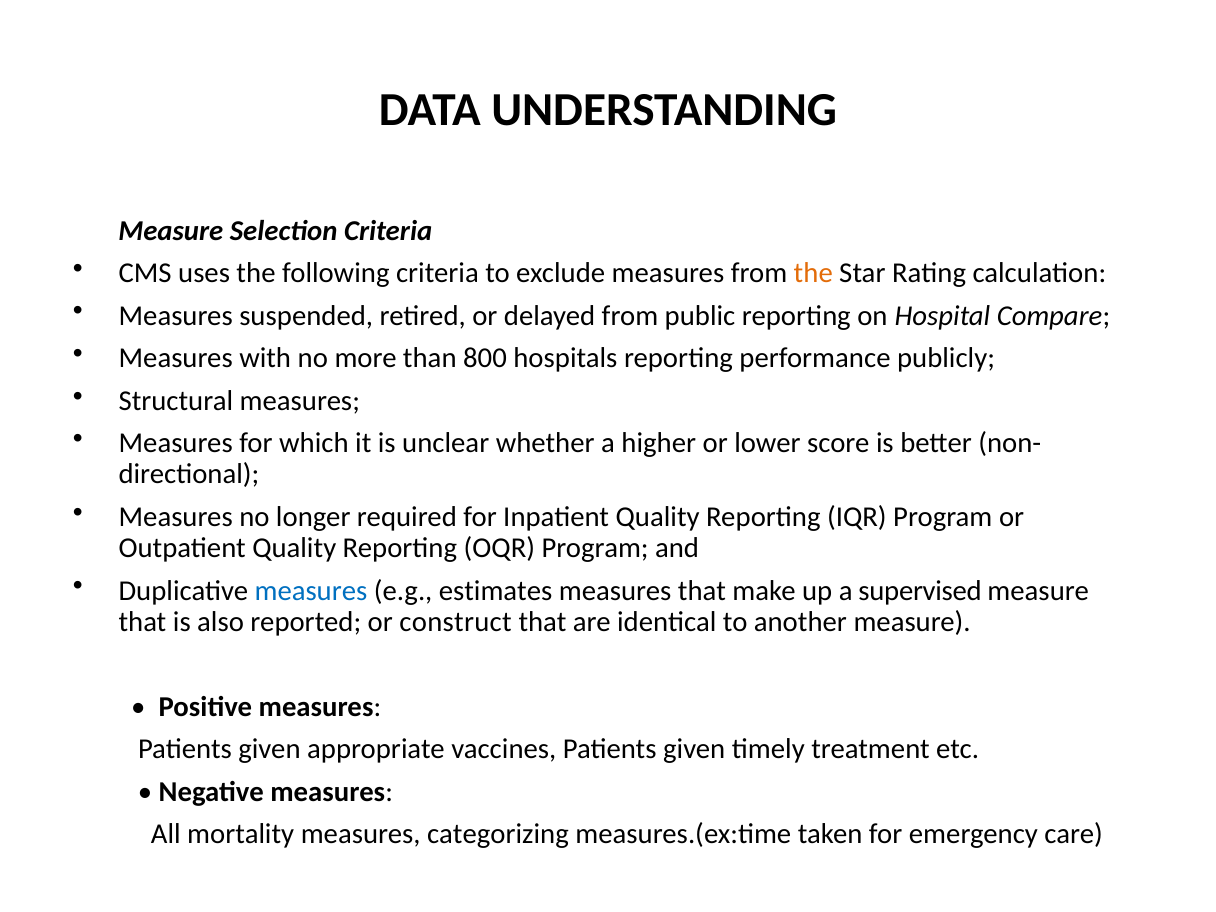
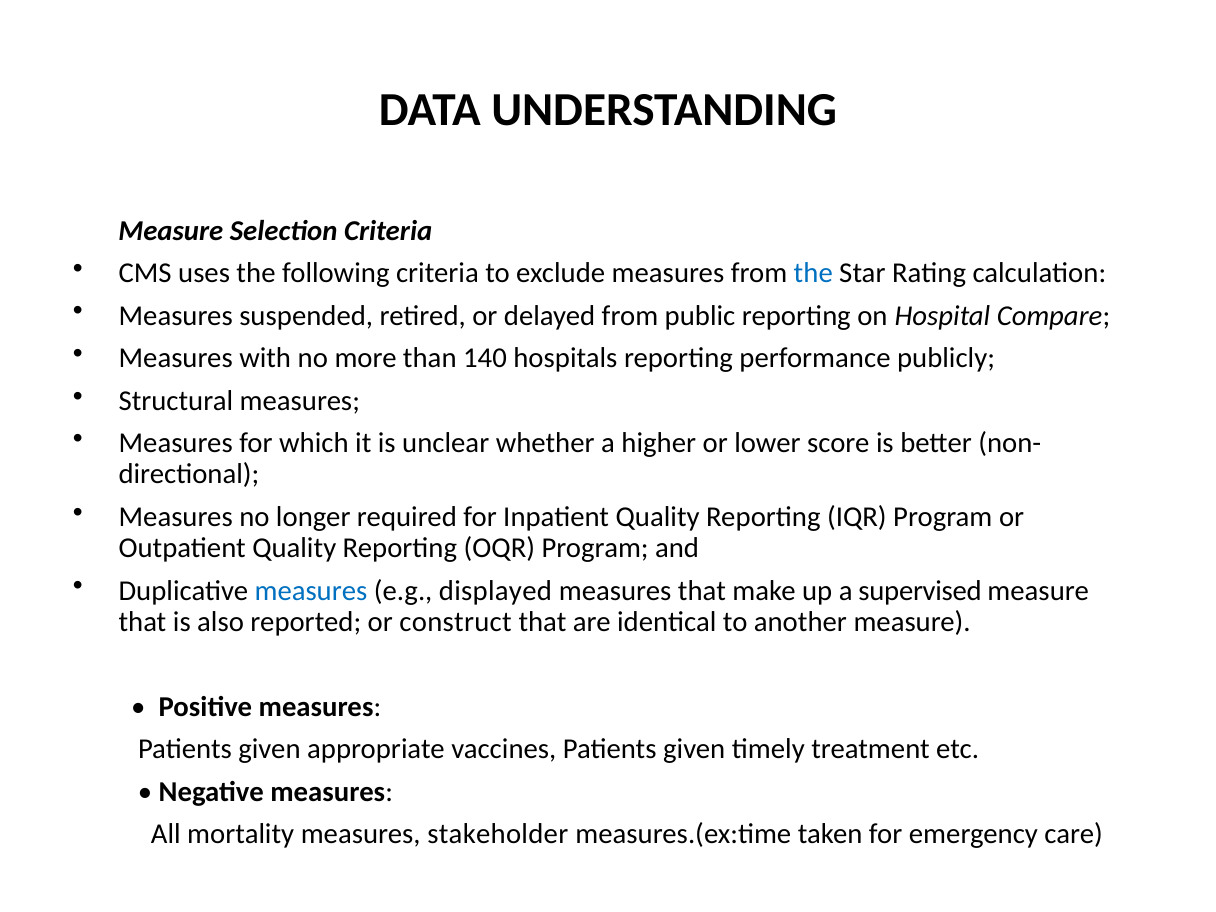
the colour: orange -> blue (813, 273)
800: 800 -> 140 (485, 358)
estimates: estimates -> displayed (495, 591)
categorizing: categorizing -> stakeholder (498, 834)
